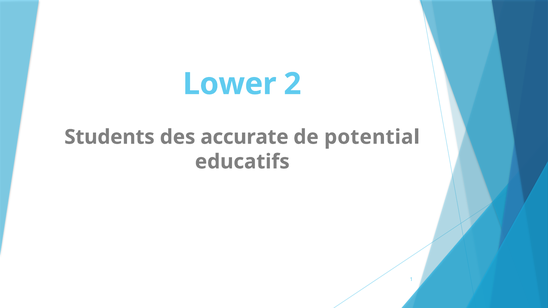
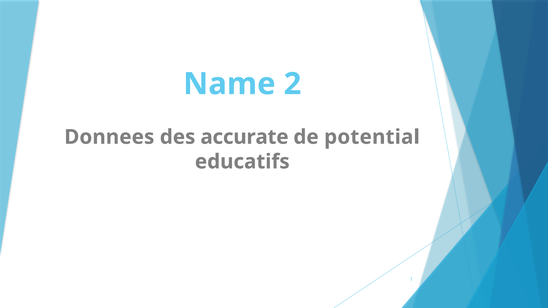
Lower: Lower -> Name (229, 84)
Students: Students -> Donnees (109, 137)
